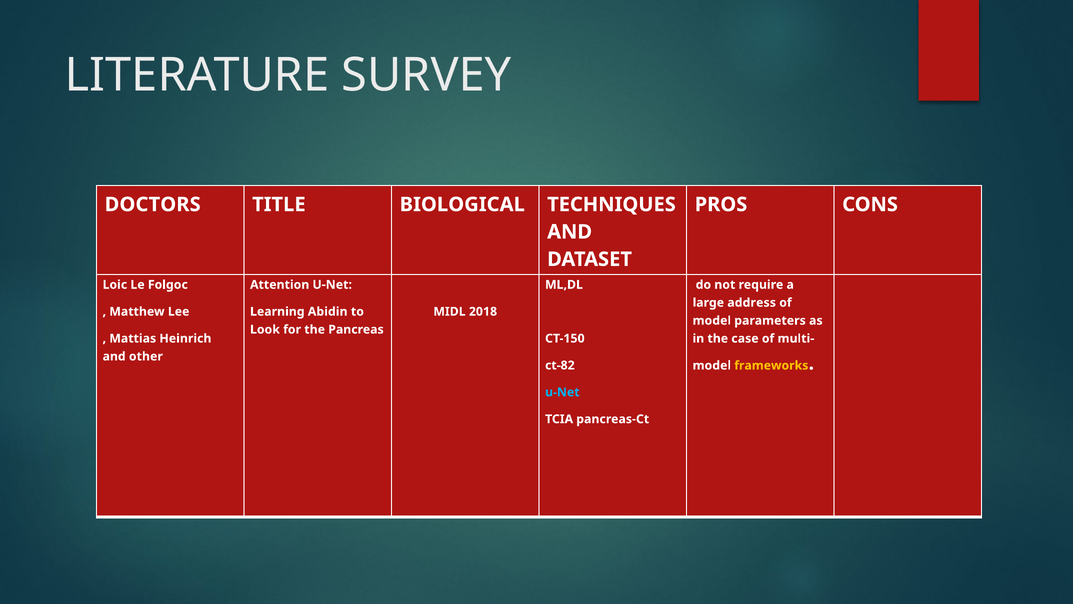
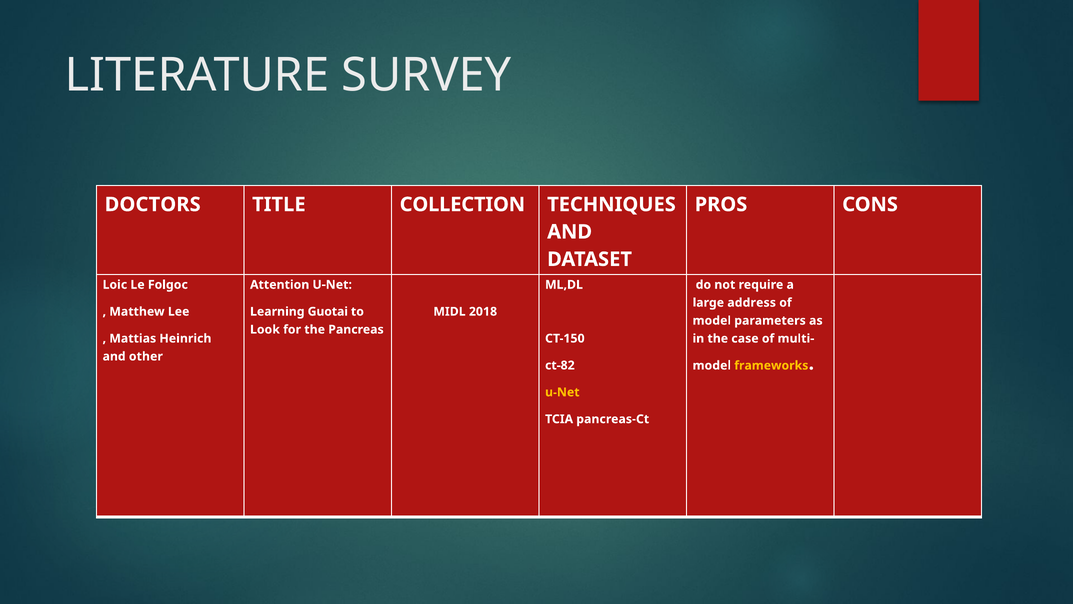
BIOLOGICAL: BIOLOGICAL -> COLLECTION (462, 204)
Abidin: Abidin -> Guotai (328, 311)
u-Net colour: light blue -> yellow (562, 392)
